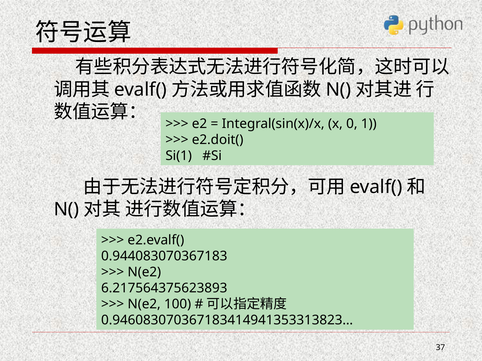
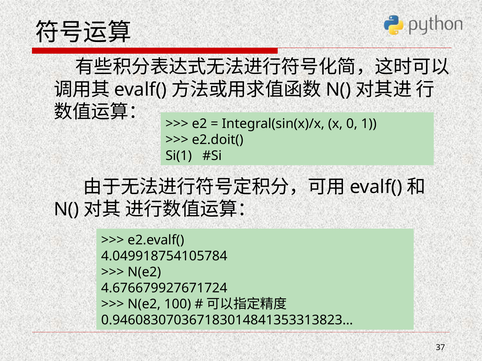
0.944083070367183: 0.944083070367183 -> 4.049918754105784 (164, 256)
6.217564375623893: 6.217564375623893 -> 4.676679927671724 (164, 288)
0.946083070367183414941353313823…: 0.946083070367183414941353313823… -> 0.946083070367183014841353313823… (227, 321)
